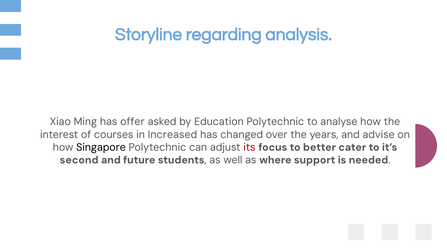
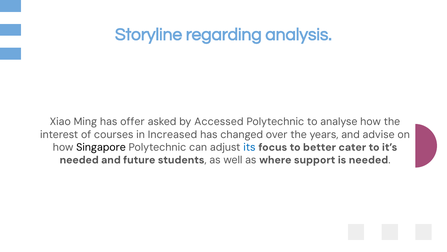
Education: Education -> Accessed (219, 122)
its colour: red -> blue (249, 147)
second: second -> needed (79, 160)
